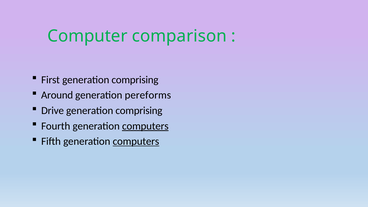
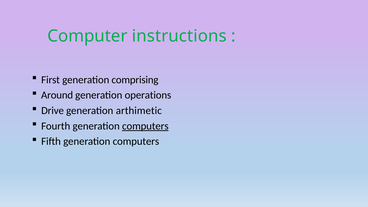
comparison: comparison -> instructions (179, 36)
pereforms: pereforms -> operations (148, 95)
comprising: comprising -> arthimetic (139, 111)
computers underline: present -> none (136, 141)
